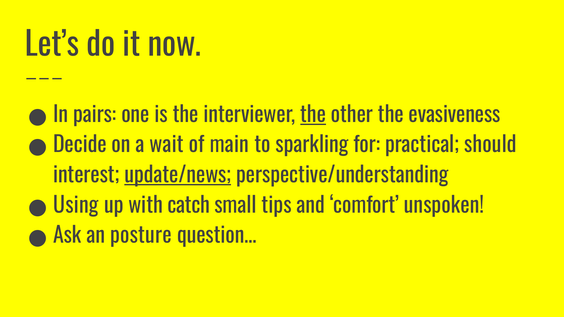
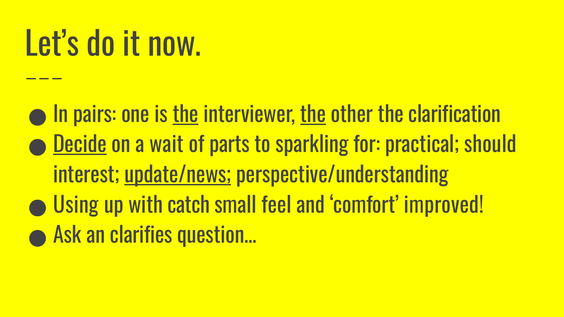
the underline: none -> present (186, 115)
evasiveness: evasiveness -> clarification (455, 115)
Decide underline: none -> present (80, 145)
main: main -> parts (230, 145)
tips: tips -> feel (277, 206)
unspoken: unspoken -> improved (444, 206)
posture: posture -> clarifies (141, 236)
